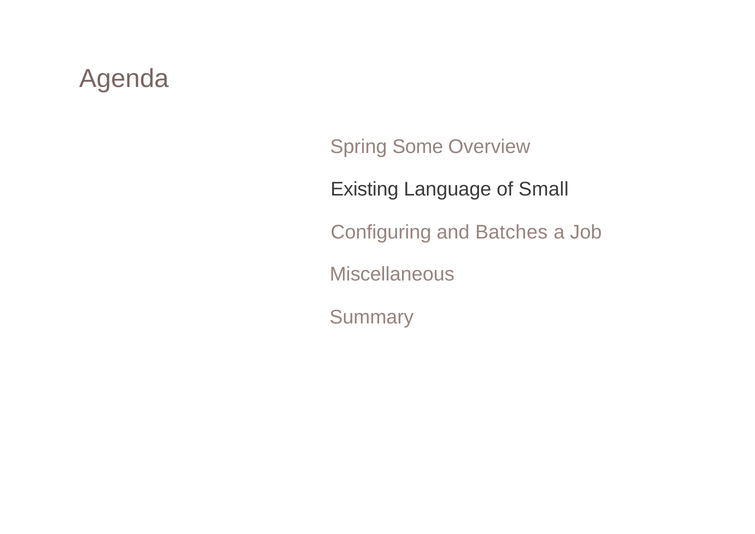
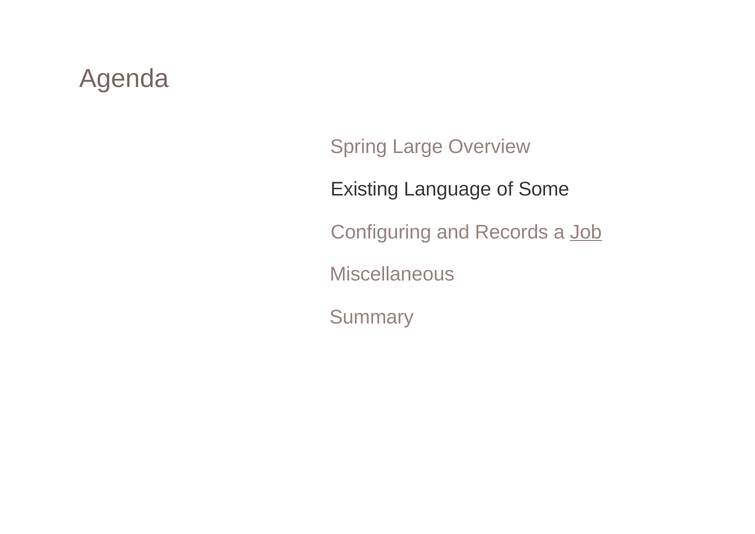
Some: Some -> Large (418, 147)
Small: Small -> Some (544, 189)
Batches: Batches -> Records (512, 232)
Job underline: none -> present (586, 232)
